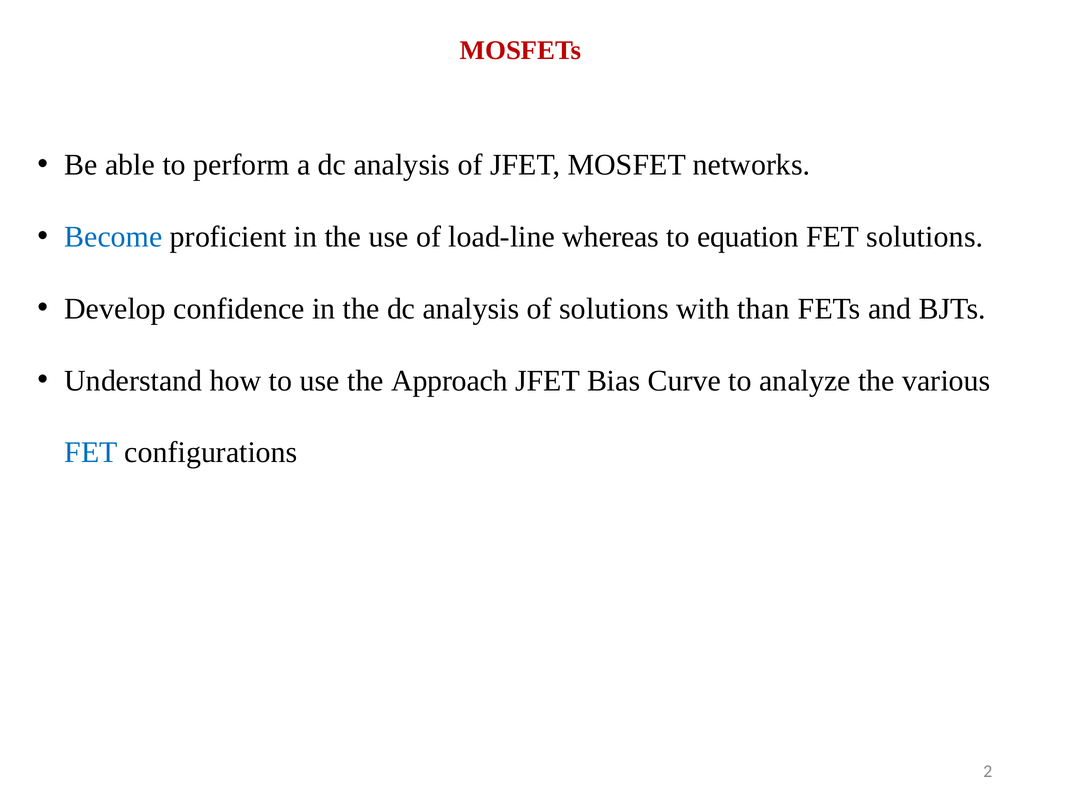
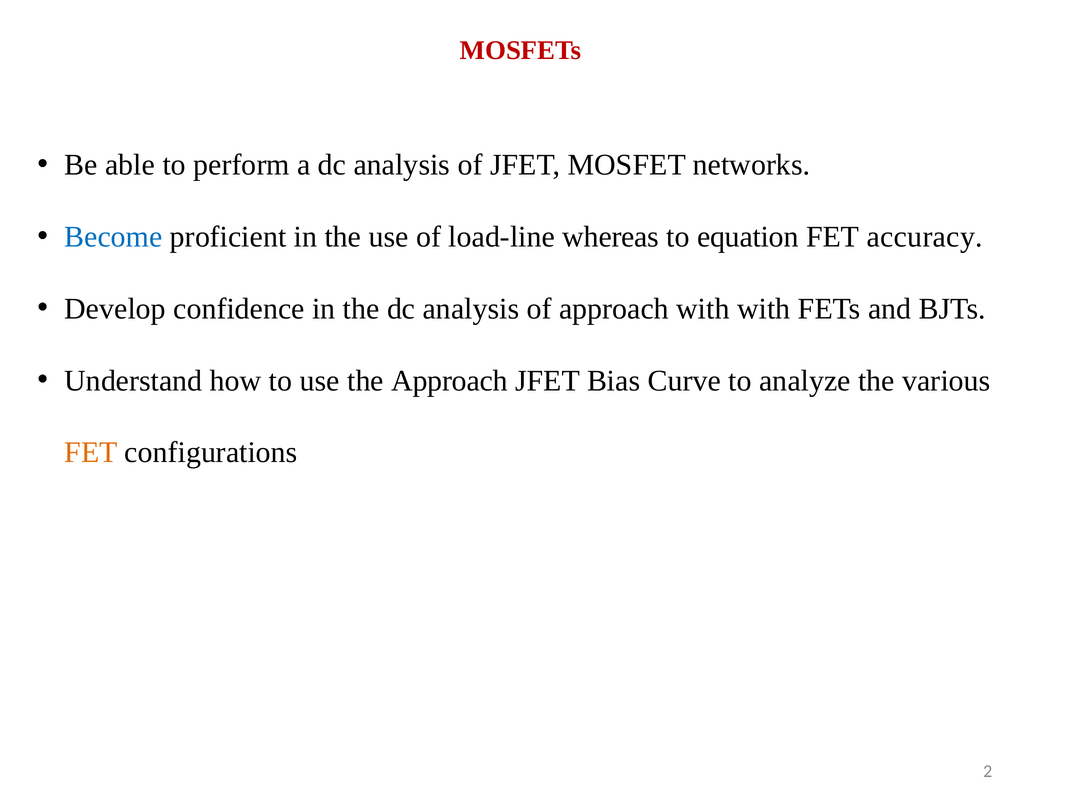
FET solutions: solutions -> accuracy (925, 237)
of solutions: solutions -> approach (614, 309)
with than: than -> with (764, 309)
FET colour: blue -> orange (91, 452)
